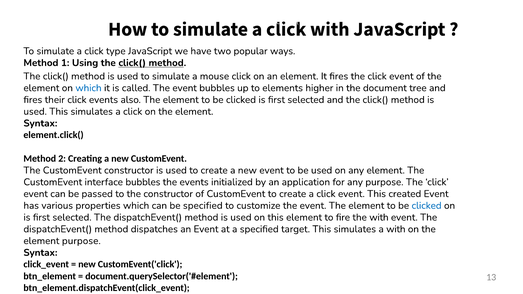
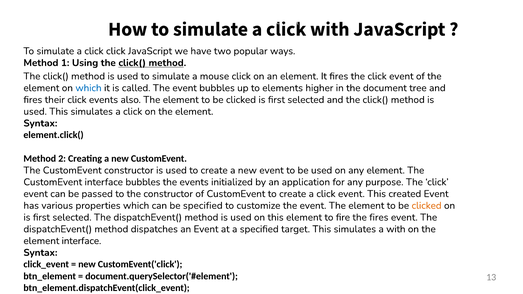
click type: type -> click (116, 51)
clicked colour: blue -> orange (427, 206)
the with: with -> fires (379, 217)
element purpose: purpose -> interface (81, 241)
